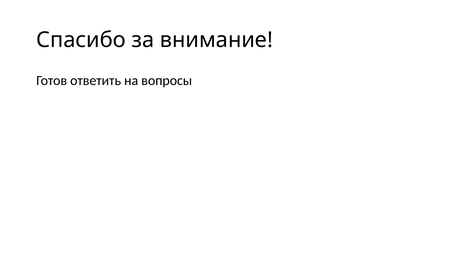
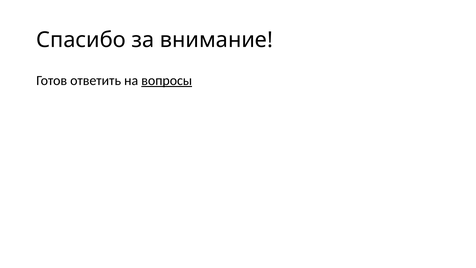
вопросы underline: none -> present (167, 80)
